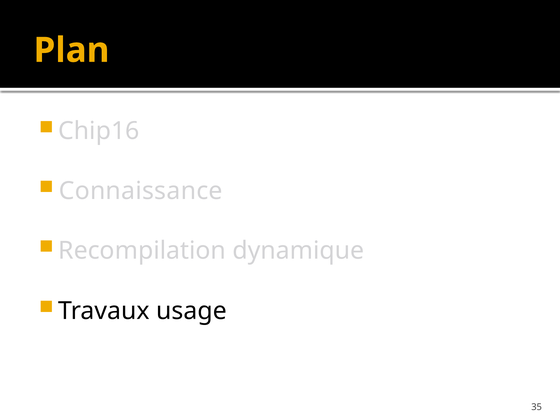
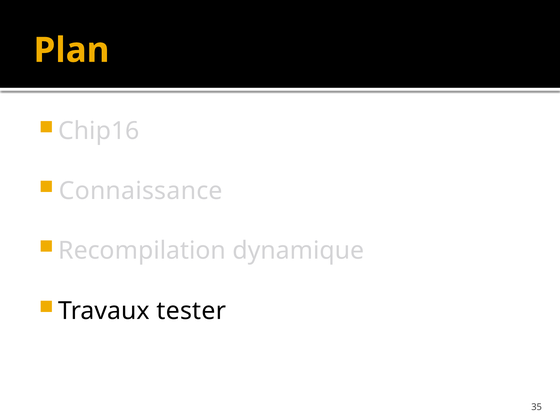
usage: usage -> tester (191, 311)
